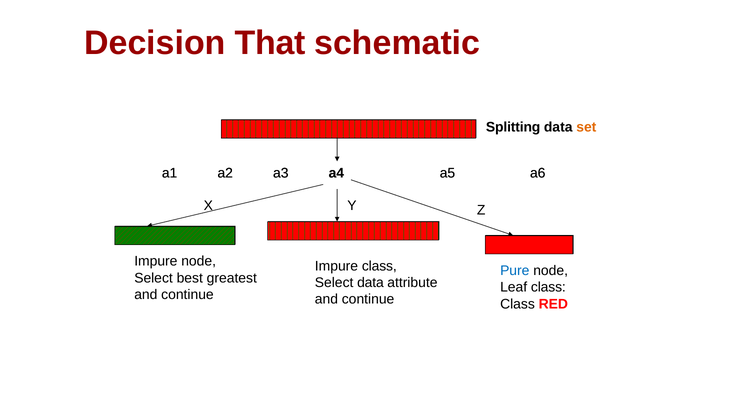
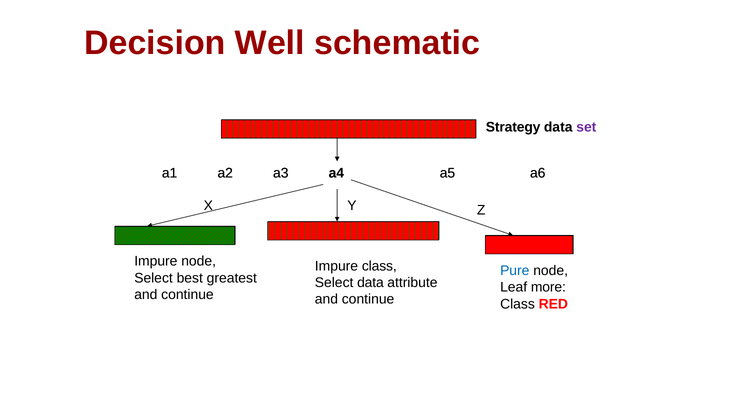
That: That -> Well (270, 43)
Splitting: Splitting -> Strategy (513, 127)
set colour: orange -> purple (586, 127)
Leaf class: class -> more (548, 287)
